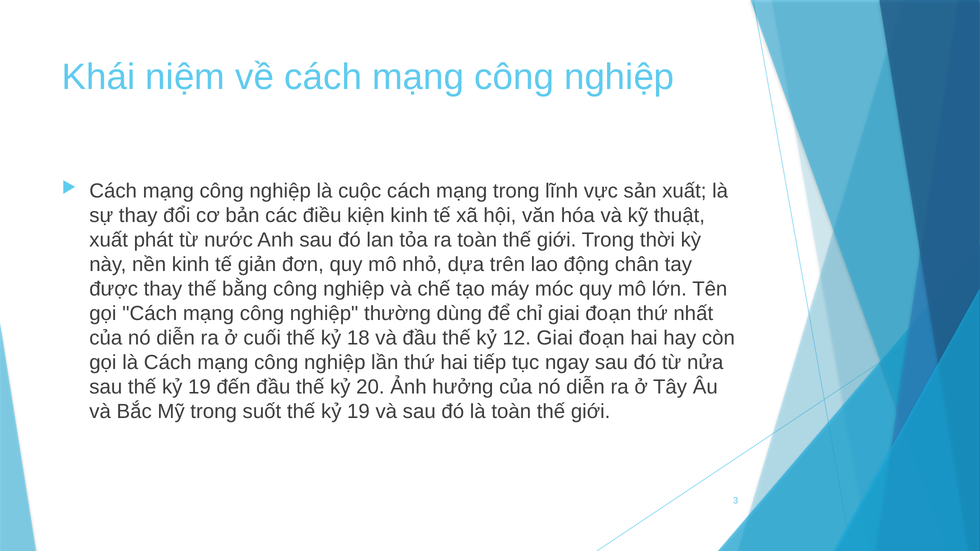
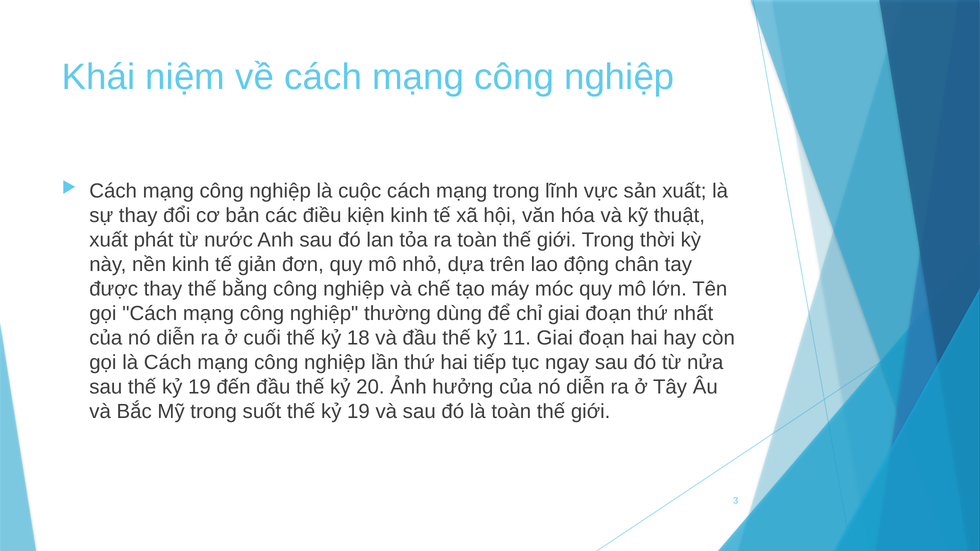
12: 12 -> 11 (517, 338)
